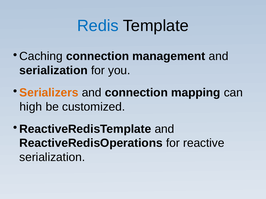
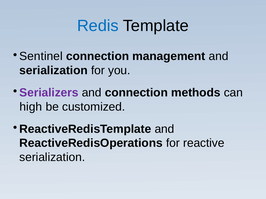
Caching: Caching -> Sentinel (41, 56)
Serializers colour: orange -> purple (49, 93)
mapping: mapping -> methods (196, 93)
